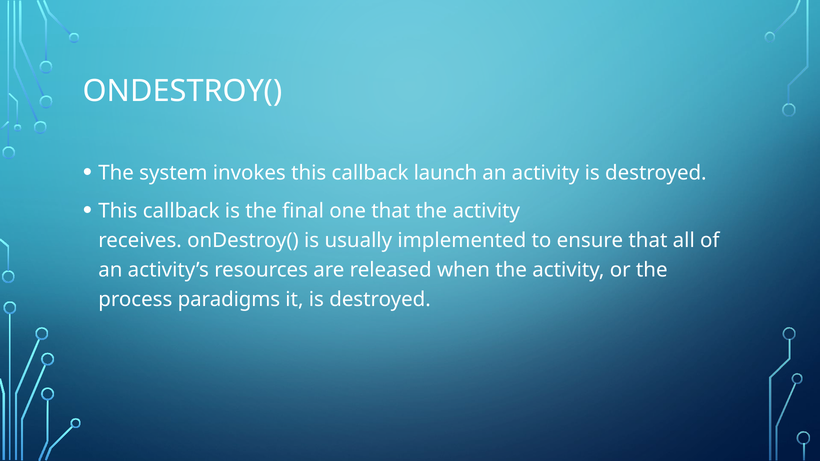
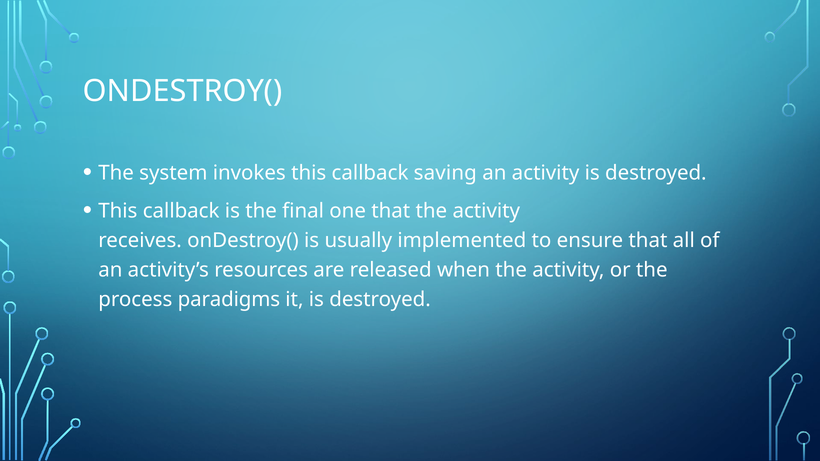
launch: launch -> saving (445, 173)
